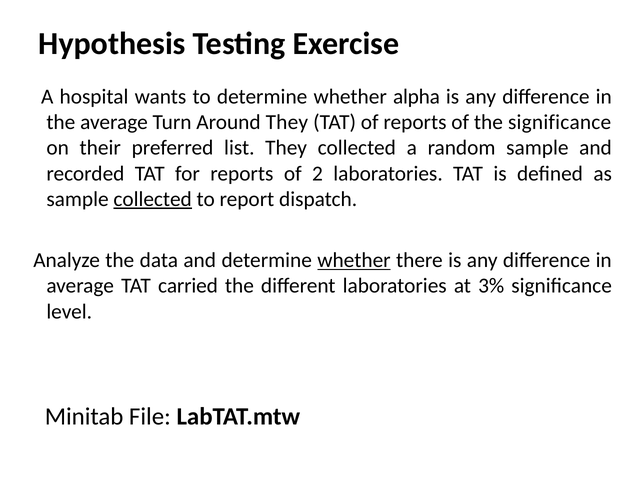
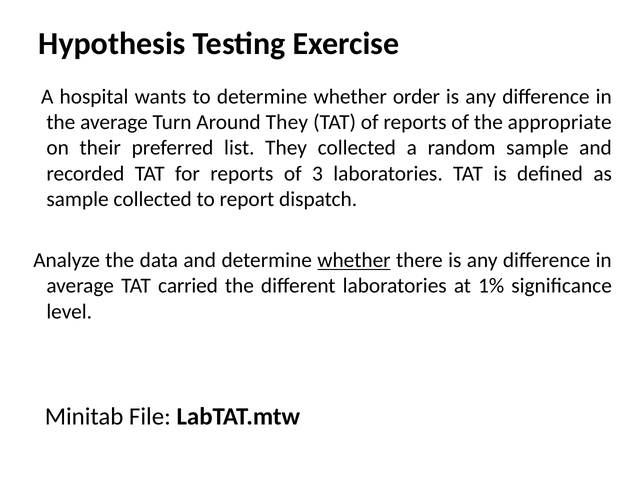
alpha: alpha -> order (416, 97)
the significance: significance -> appropriate (560, 122)
2: 2 -> 3 (317, 174)
collected underline: present -> none (153, 199)
3%: 3% -> 1% (491, 286)
